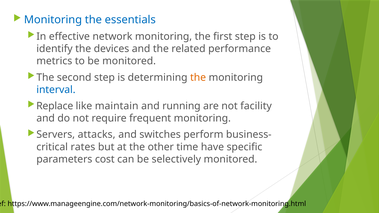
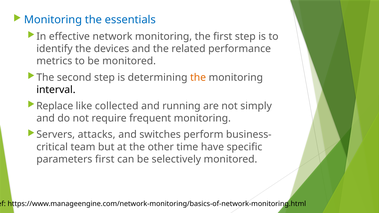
interval colour: blue -> black (56, 90)
maintain: maintain -> collected (117, 106)
facility: facility -> simply (256, 106)
rates: rates -> team (83, 147)
parameters cost: cost -> first (105, 159)
